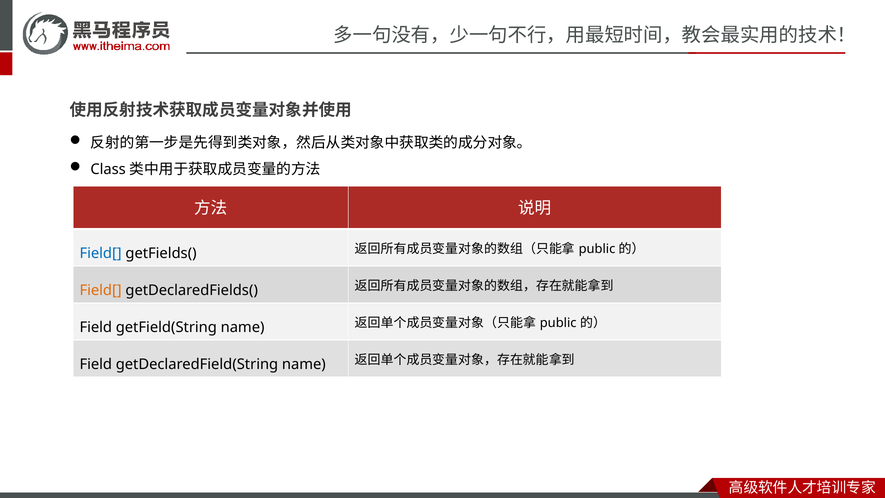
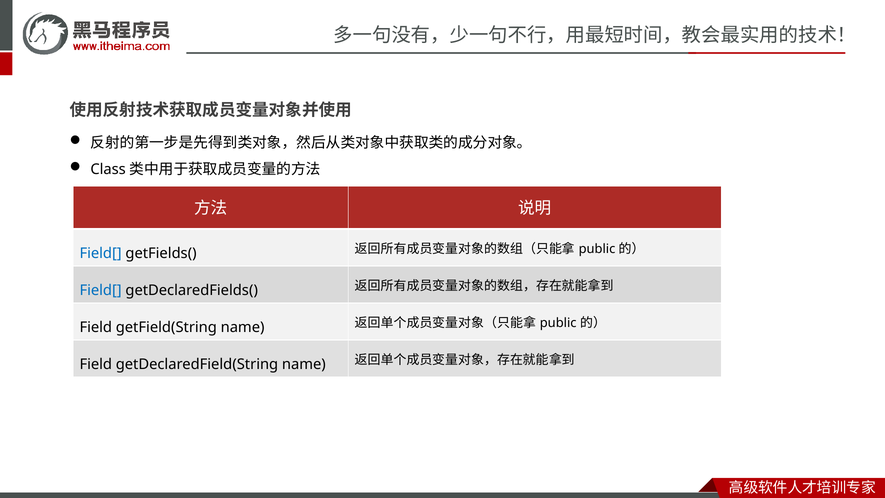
Field[ colour: orange -> blue (101, 290)
